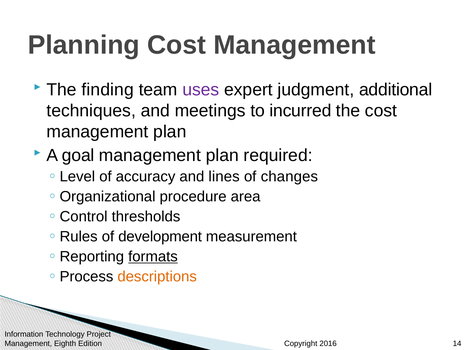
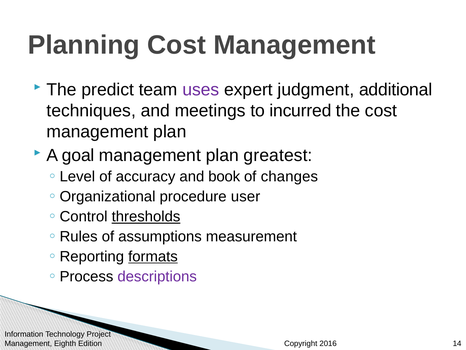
finding: finding -> predict (108, 90)
required: required -> greatest (278, 155)
lines: lines -> book (224, 176)
area: area -> user (246, 196)
thresholds underline: none -> present (146, 216)
development: development -> assumptions (160, 236)
descriptions colour: orange -> purple (157, 276)
